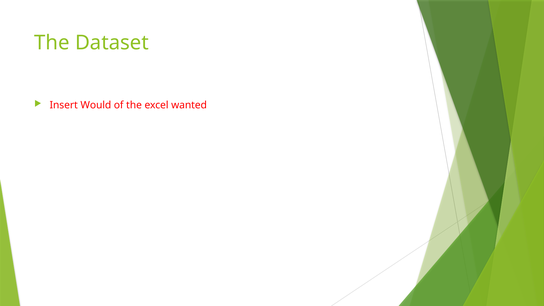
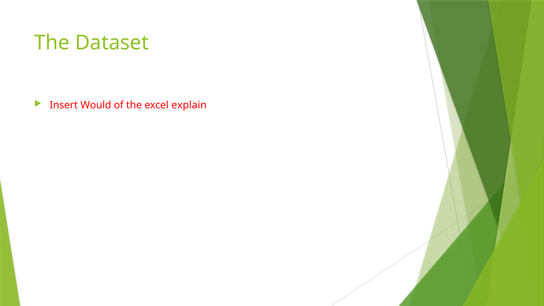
wanted: wanted -> explain (189, 105)
